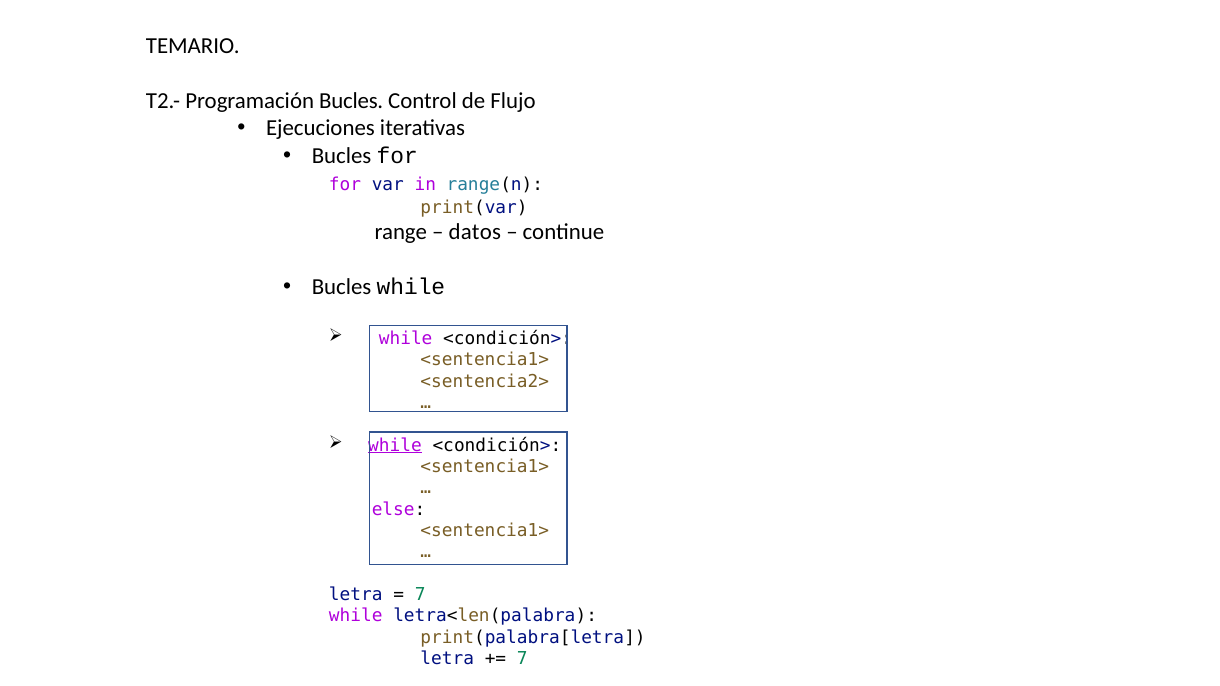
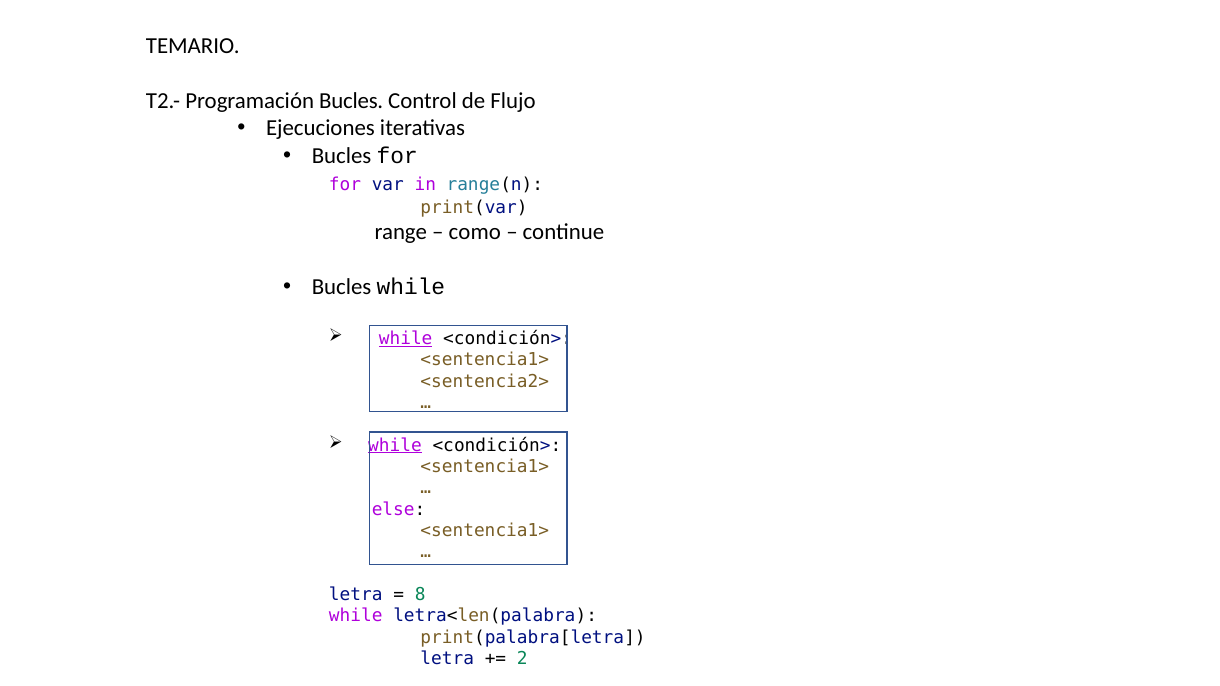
datos: datos -> como (475, 232)
while underline: none -> present (406, 339)
7: 7 -> 8 (420, 595)
7: 7 -> 2 (522, 659)
